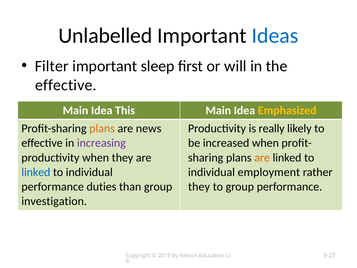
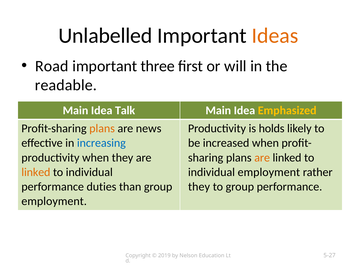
Ideas colour: blue -> orange (275, 36)
Filter: Filter -> Road (52, 66)
sleep: sleep -> three (158, 66)
effective: effective -> readable (66, 85)
This: This -> Talk (125, 110)
really: really -> holds (272, 128)
increasing colour: purple -> blue (101, 143)
linked colour: blue -> orange (36, 172)
investigation: investigation -> employment (54, 201)
